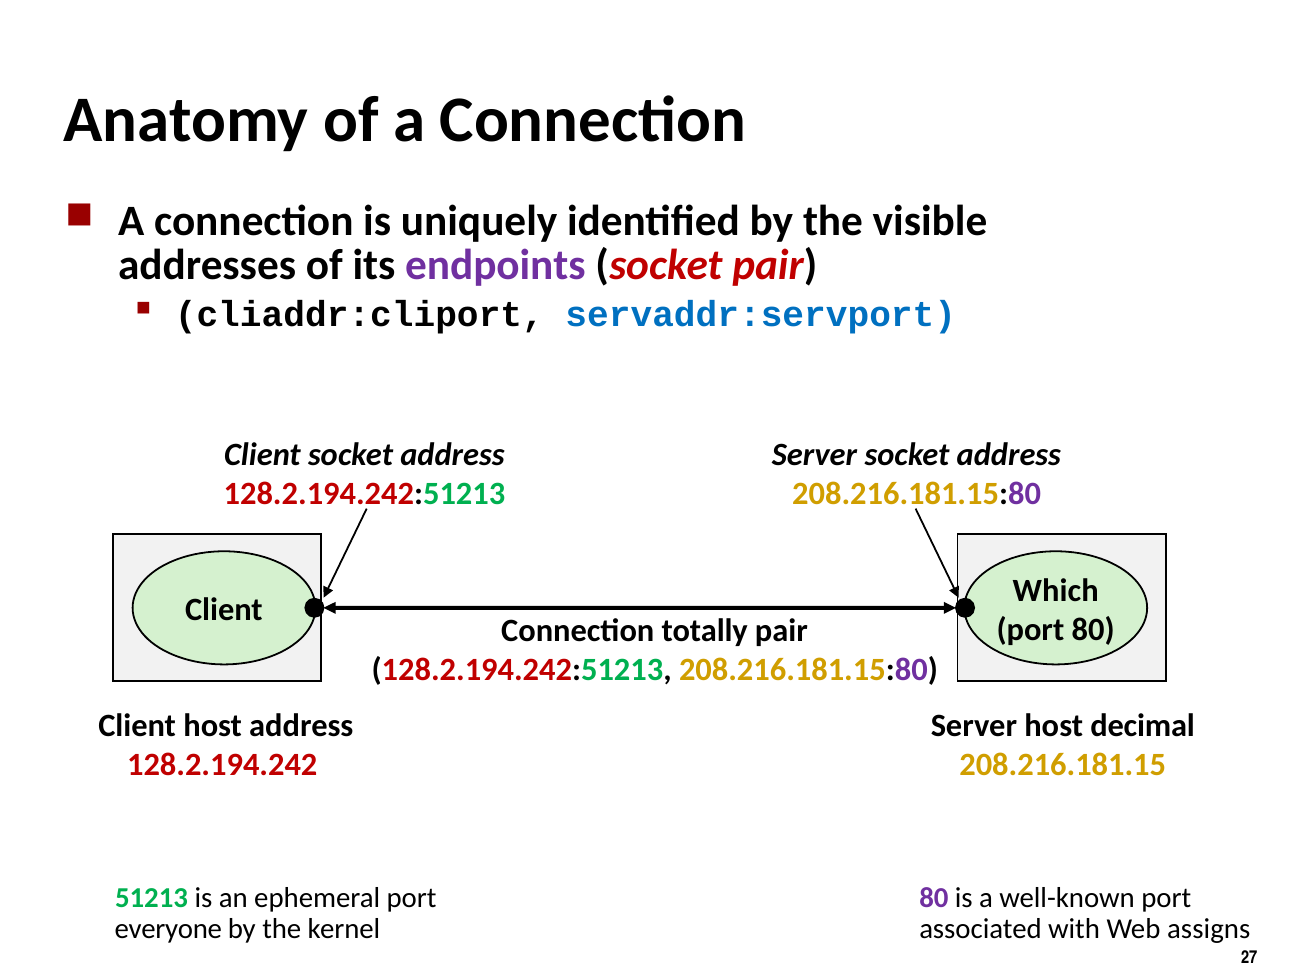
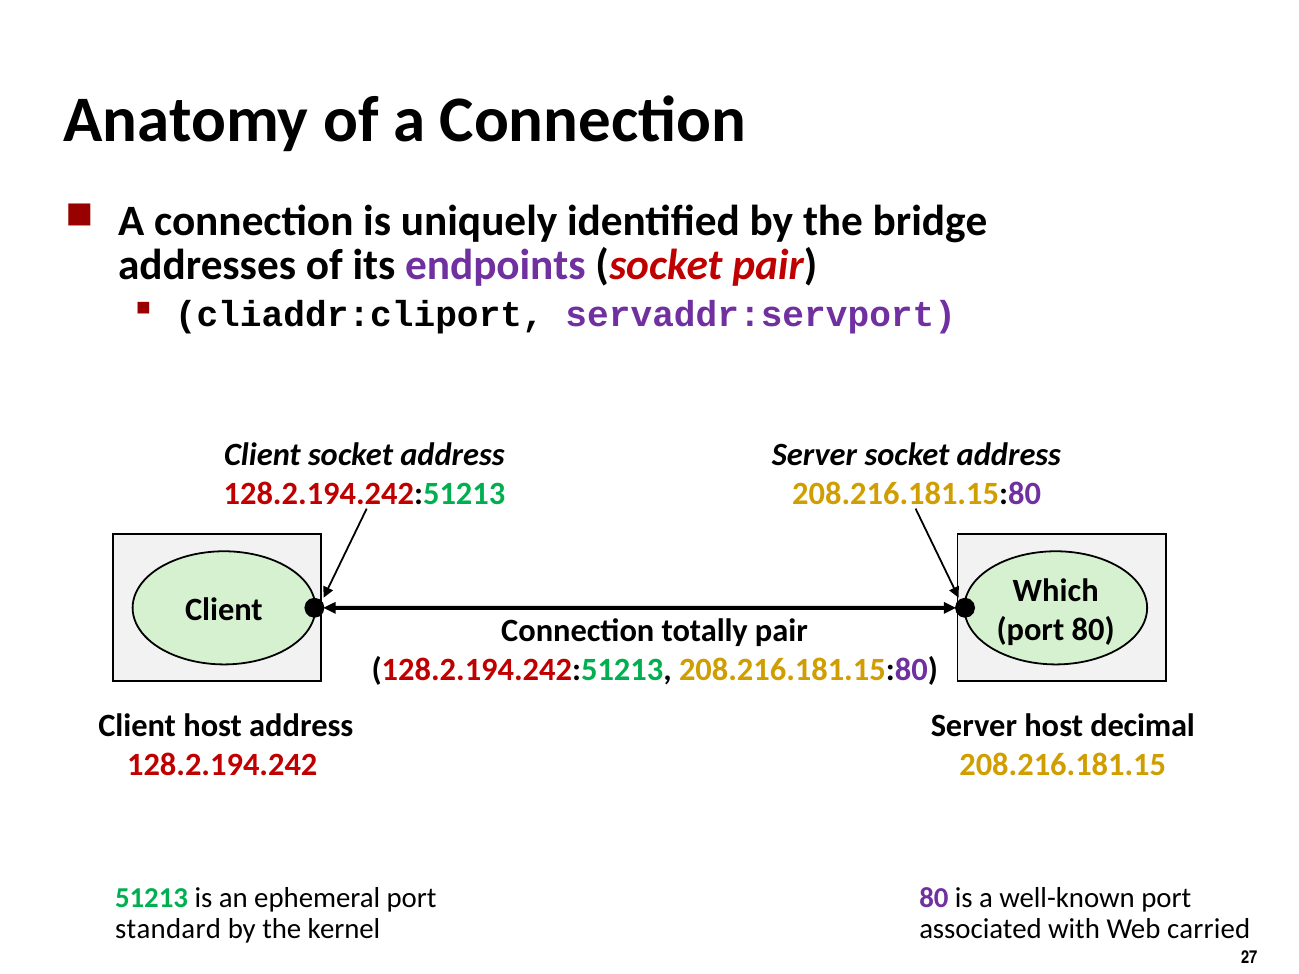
visible: visible -> bridge (930, 221)
servaddr:servport colour: blue -> purple (761, 315)
everyone: everyone -> standard (168, 929)
assigns: assigns -> carried (1209, 929)
